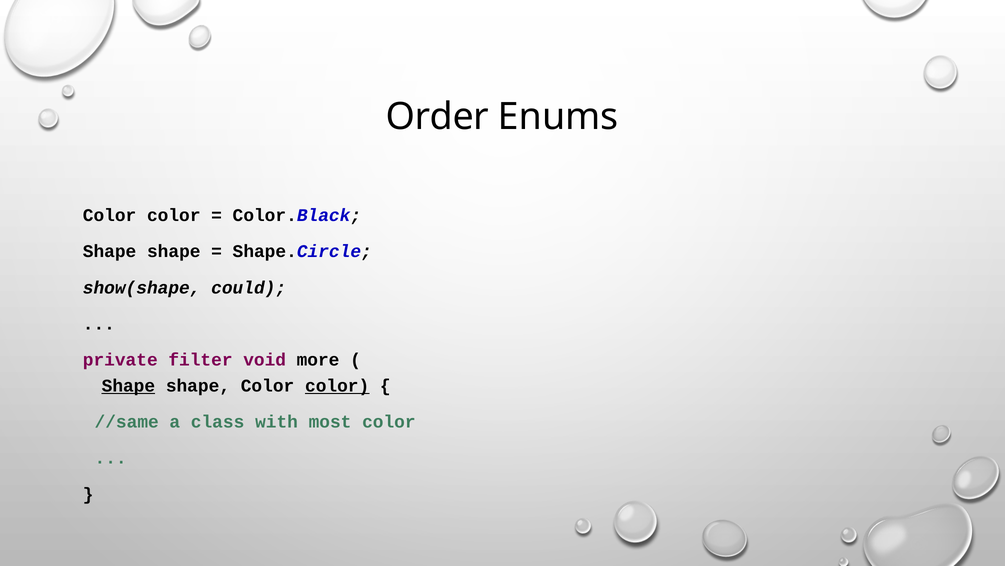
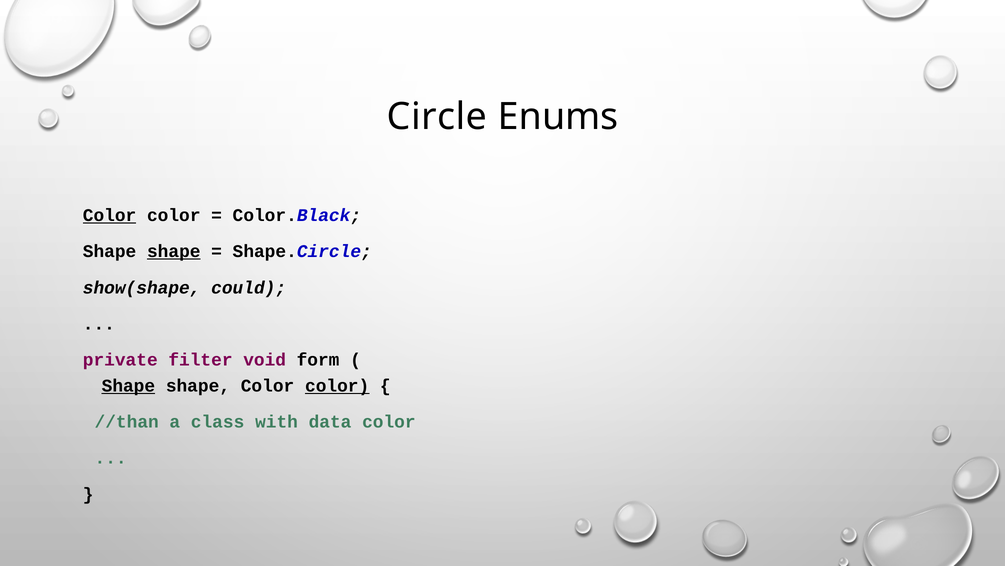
Order: Order -> Circle (437, 117)
Color underline: none -> present (110, 215)
shape underline: none -> present (174, 251)
more: more -> form (318, 360)
//same: //same -> //than (127, 421)
most: most -> data (330, 421)
